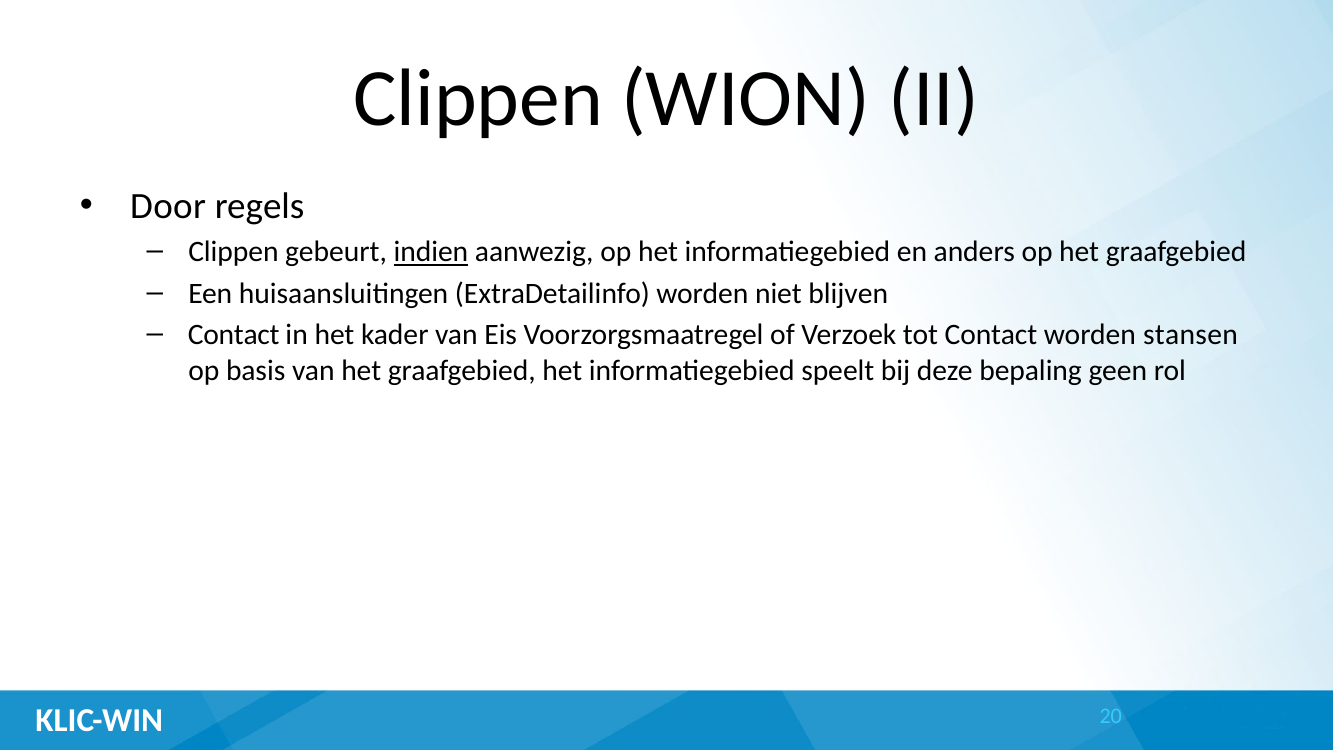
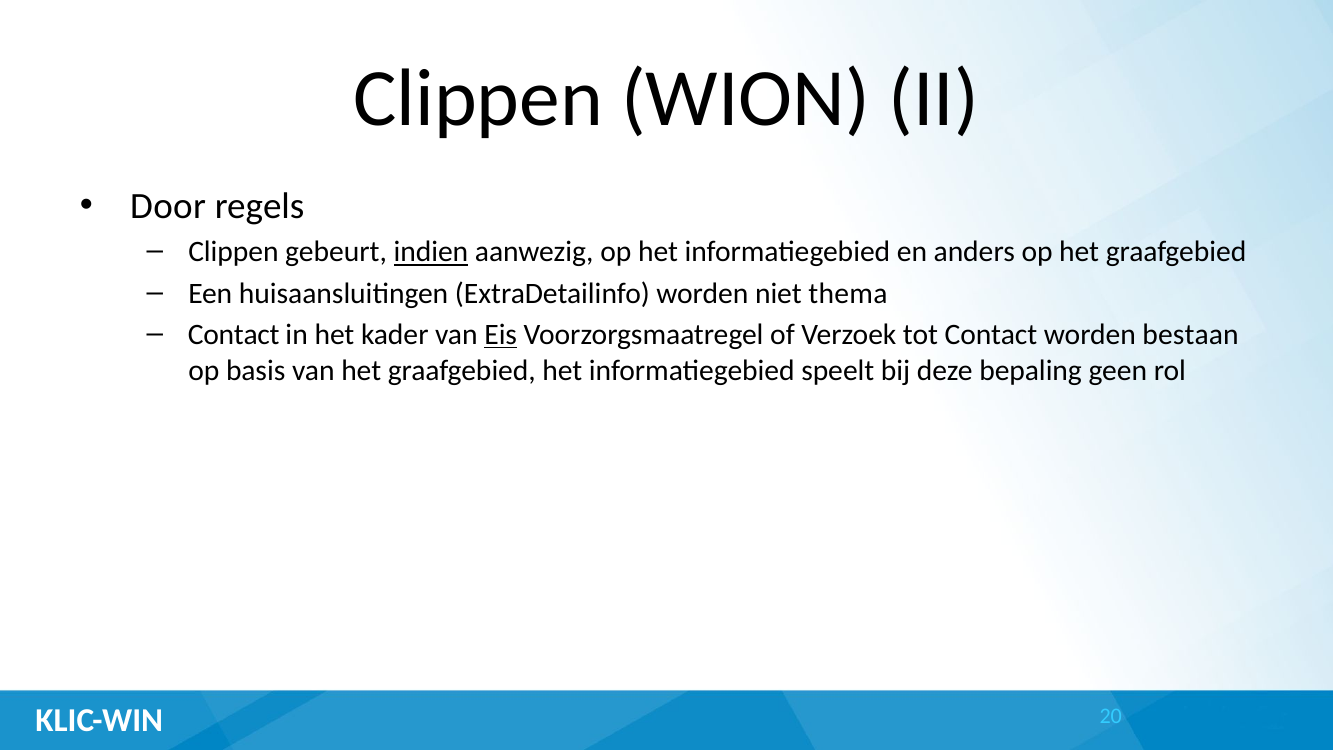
blijven: blijven -> thema (848, 293)
Eis underline: none -> present (501, 335)
stansen: stansen -> bestaan (1191, 335)
